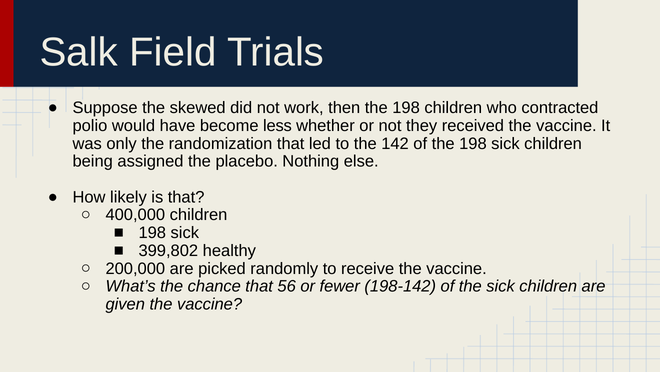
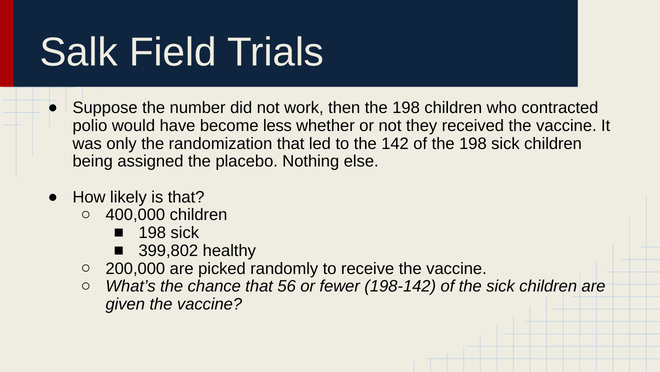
skewed: skewed -> number (198, 108)
